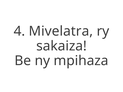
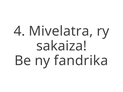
mpihaza: mpihaza -> fandrika (81, 61)
